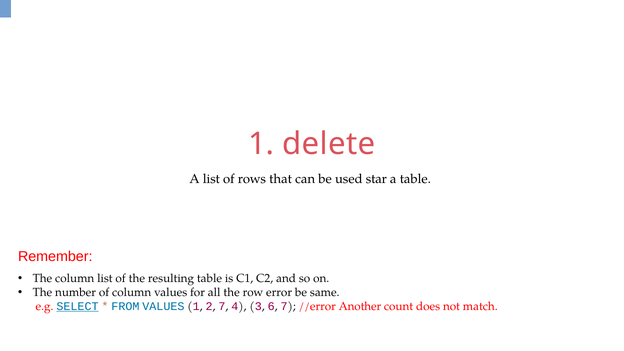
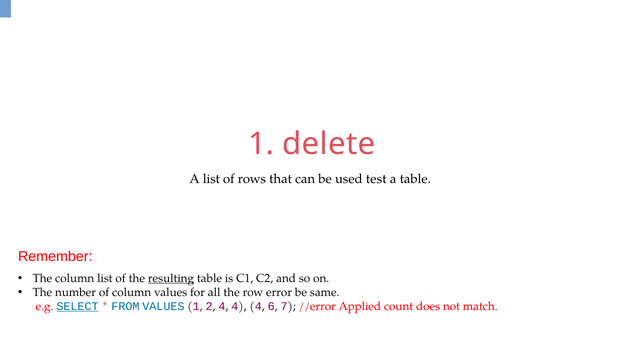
star: star -> test (376, 179)
resulting underline: none -> present (171, 278)
7: 7 -> 4 (222, 306)
3: 3 -> 4 (258, 306)
Another: Another -> Applied (360, 306)
